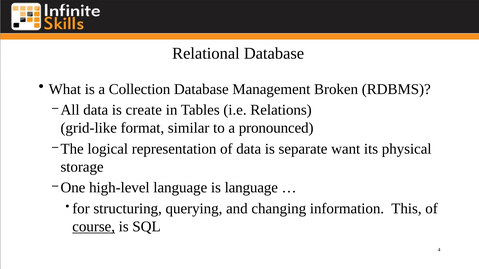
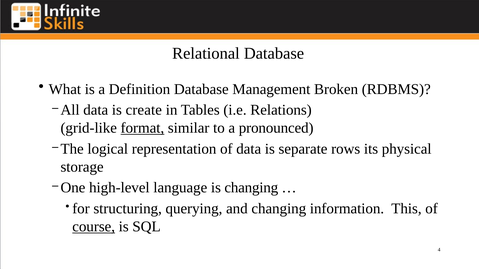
Collection: Collection -> Definition (140, 89)
format underline: none -> present (142, 128)
want: want -> rows (346, 149)
is language: language -> changing (251, 188)
